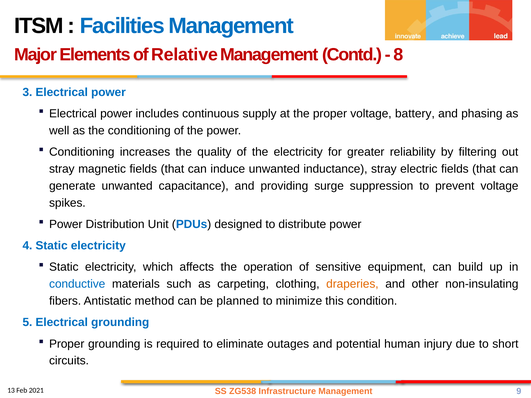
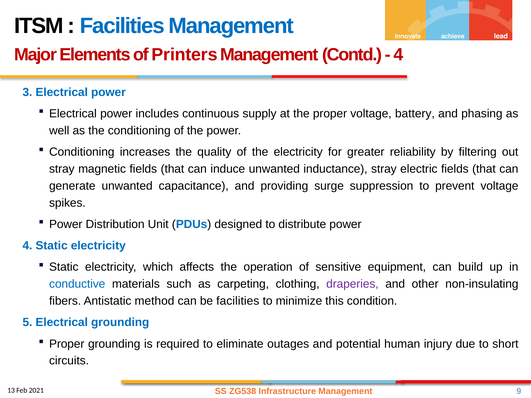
Relative: Relative -> Printers (185, 55)
8: 8 -> 4 (398, 55)
draperies colour: orange -> purple (352, 284)
be planned: planned -> facilities (238, 301)
